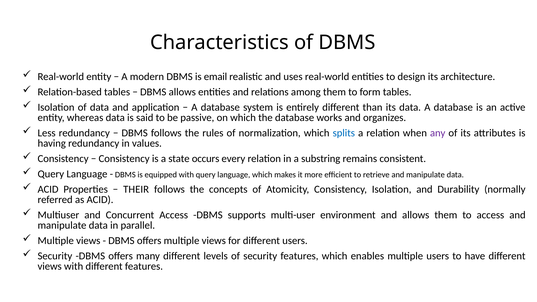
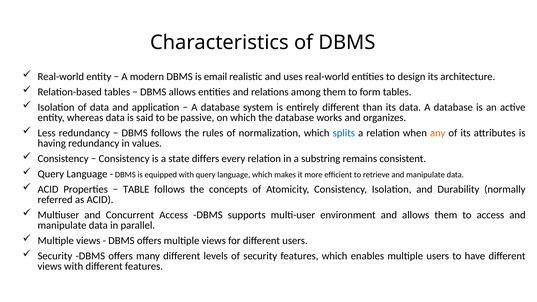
any colour: purple -> orange (438, 133)
occurs: occurs -> differs (206, 159)
THEIR: THEIR -> TABLE (136, 189)
